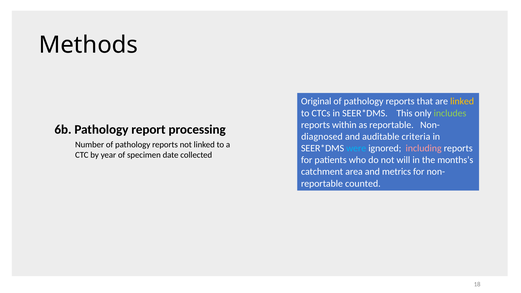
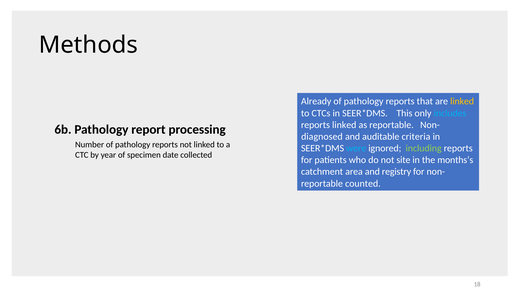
Original: Original -> Already (316, 101)
includes colour: light green -> light blue (450, 113)
reports within: within -> linked (344, 125)
including colour: pink -> light green (424, 148)
will: will -> site (403, 160)
metrics: metrics -> registry (397, 172)
